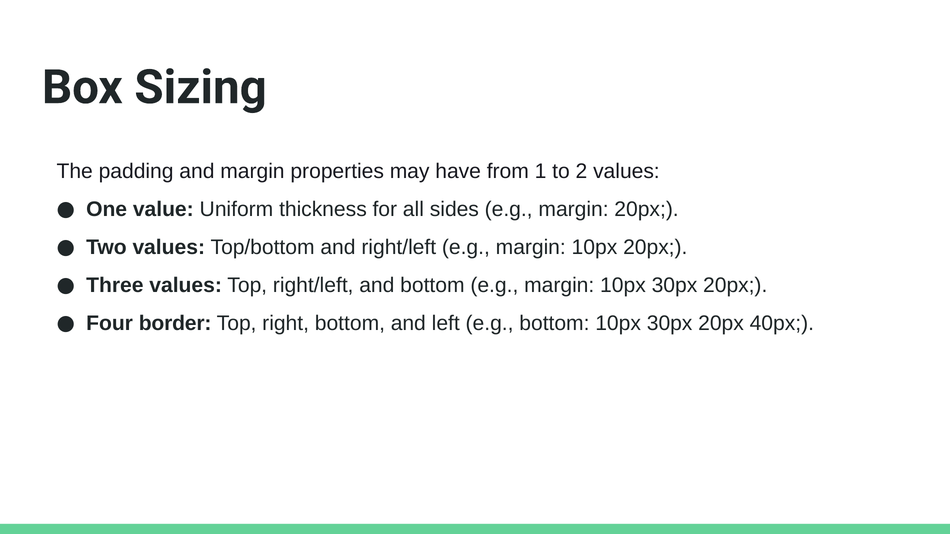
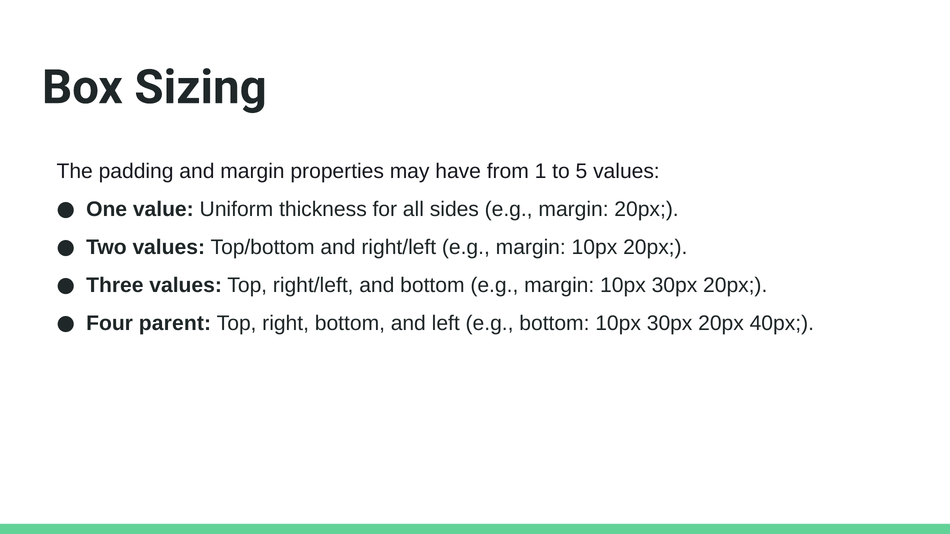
2: 2 -> 5 (581, 172)
border: border -> parent (175, 323)
